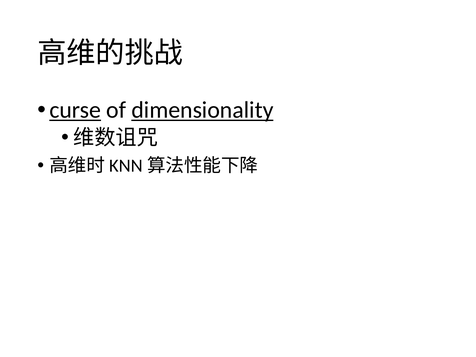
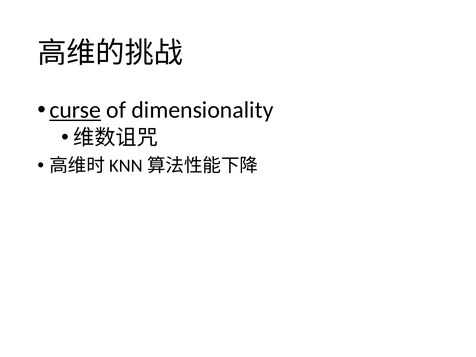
dimensionality underline: present -> none (202, 110)
